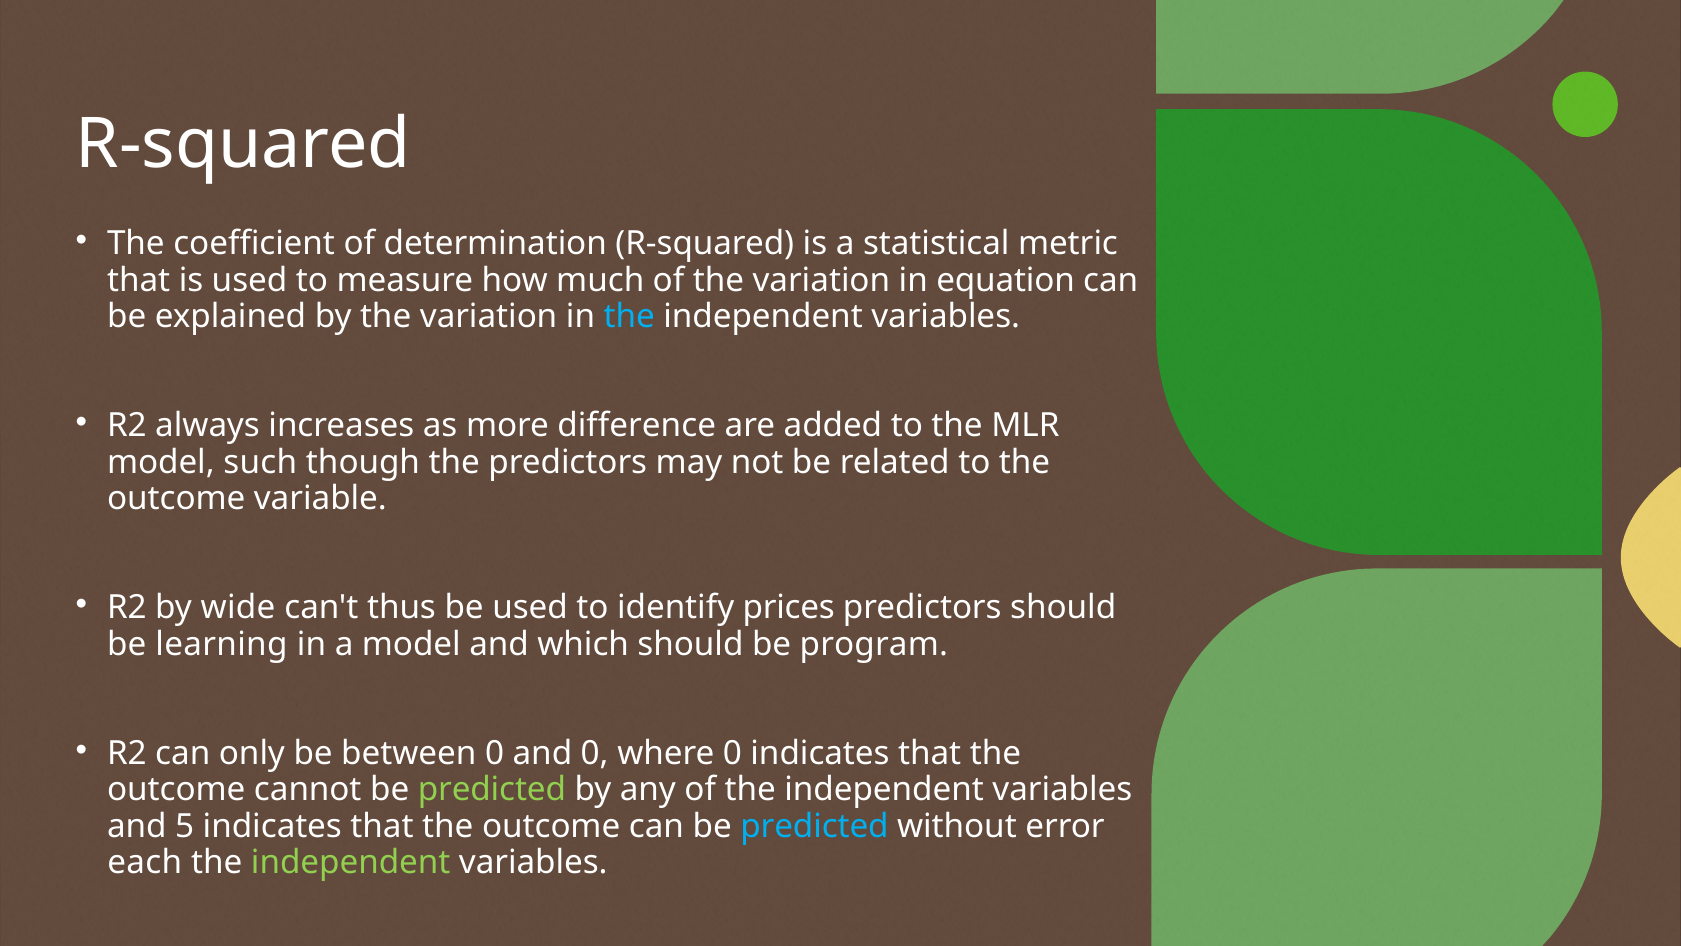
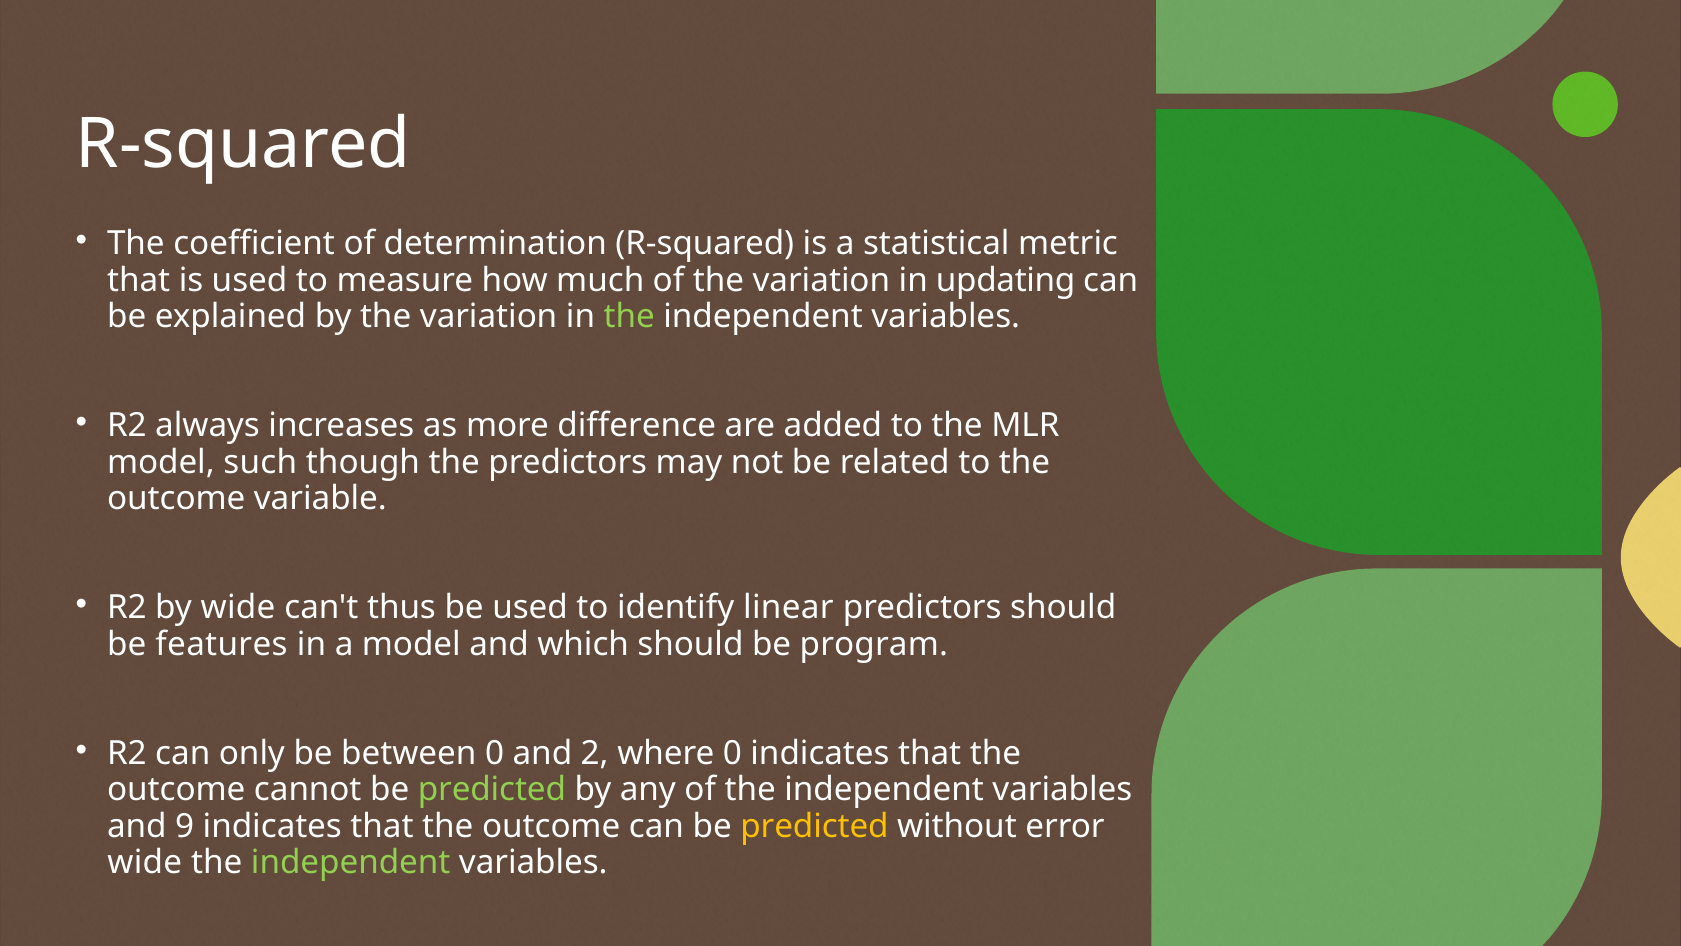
equation: equation -> updating (1006, 280)
the colour: light blue -> light green (629, 317)
prices: prices -> linear (788, 607)
learning: learning -> features (221, 644)
and 0: 0 -> 2 (595, 753)
5: 5 -> 9 (185, 826)
predicted colour: light blue -> yellow (814, 826)
each: each -> wide (145, 862)
